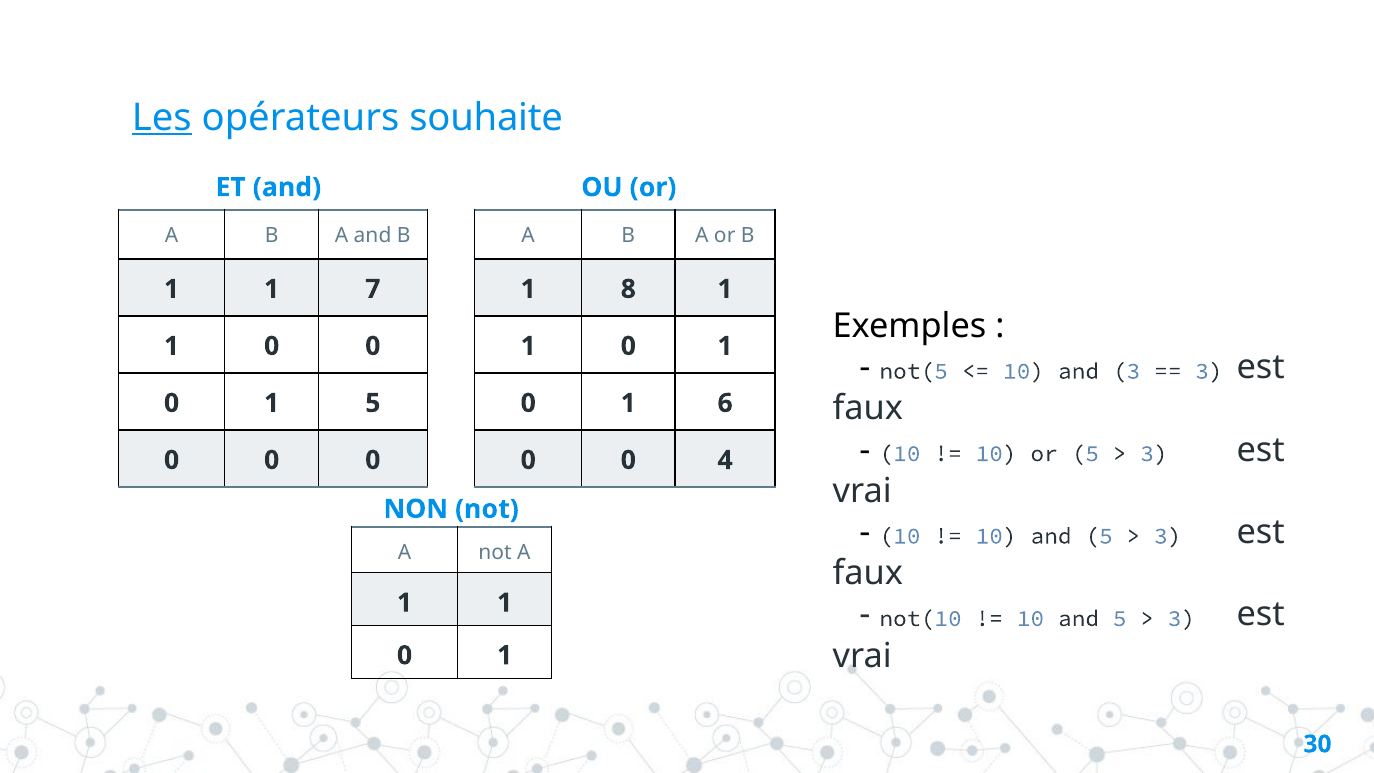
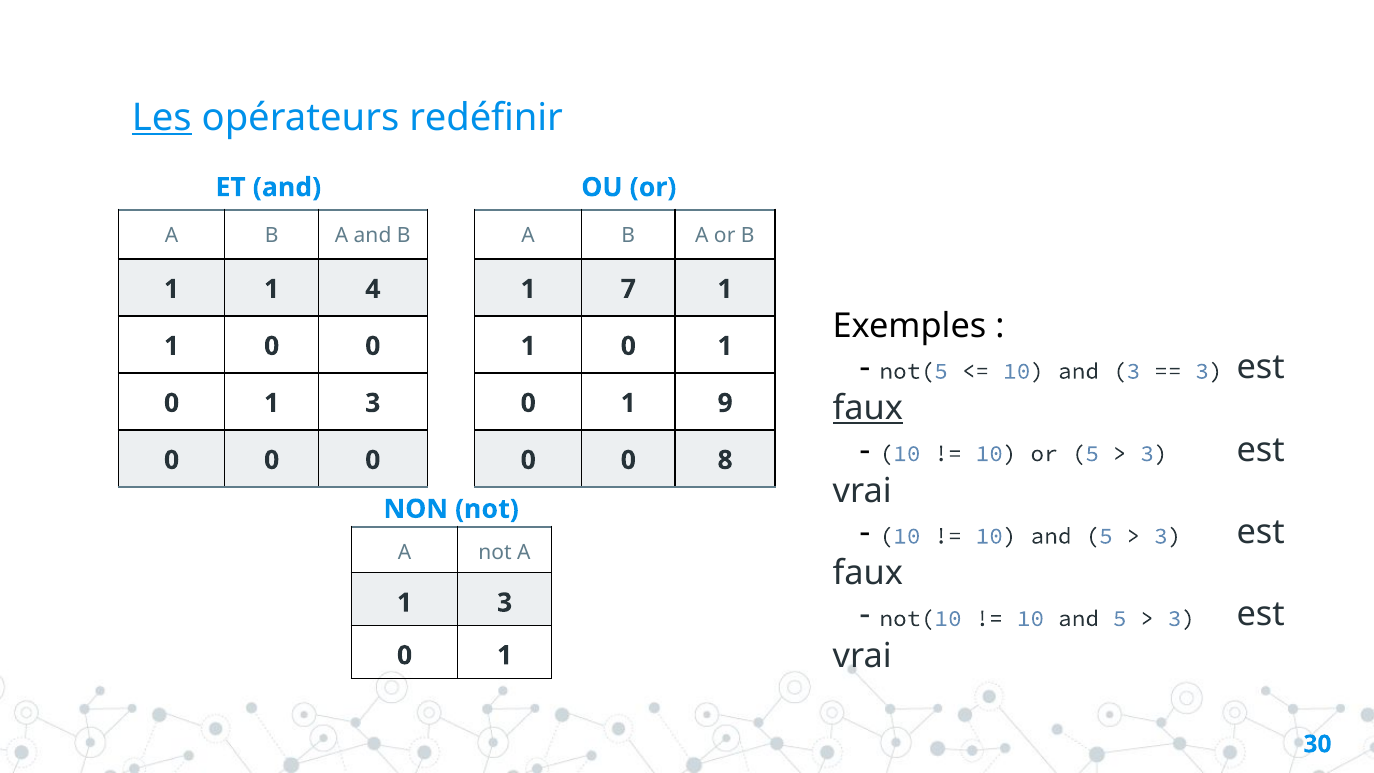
souhaite: souhaite -> redéfinir (486, 118)
7: 7 -> 4 (373, 289)
8: 8 -> 7 (628, 289)
0 1 5: 5 -> 3 (373, 403)
6: 6 -> 9 (725, 403)
faux underline: none -> present (868, 408)
4: 4 -> 8 (725, 460)
1: 1 -> 3 (505, 603)
